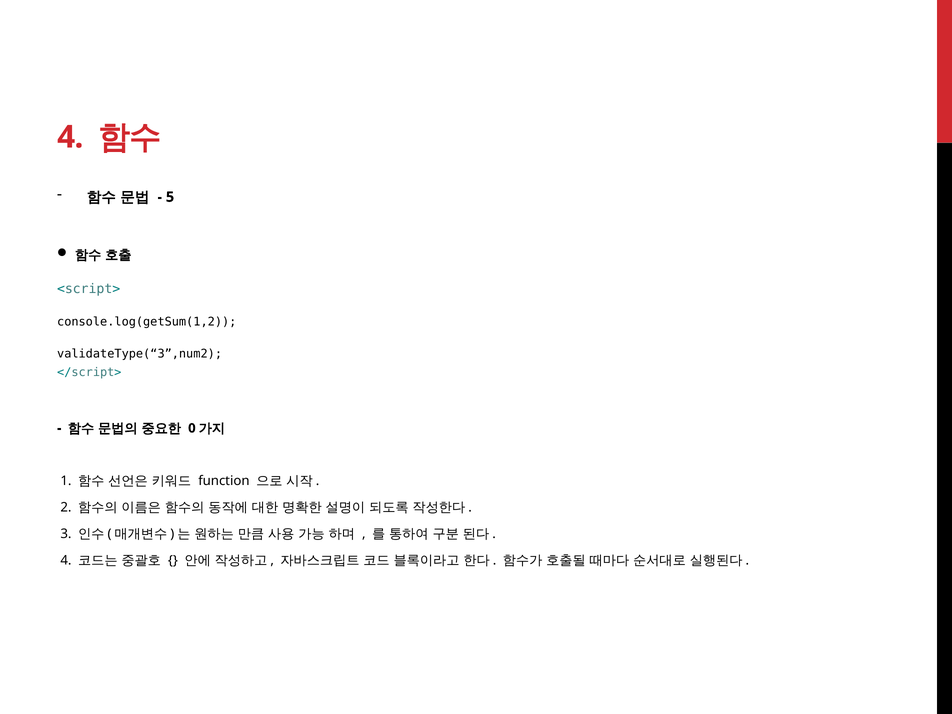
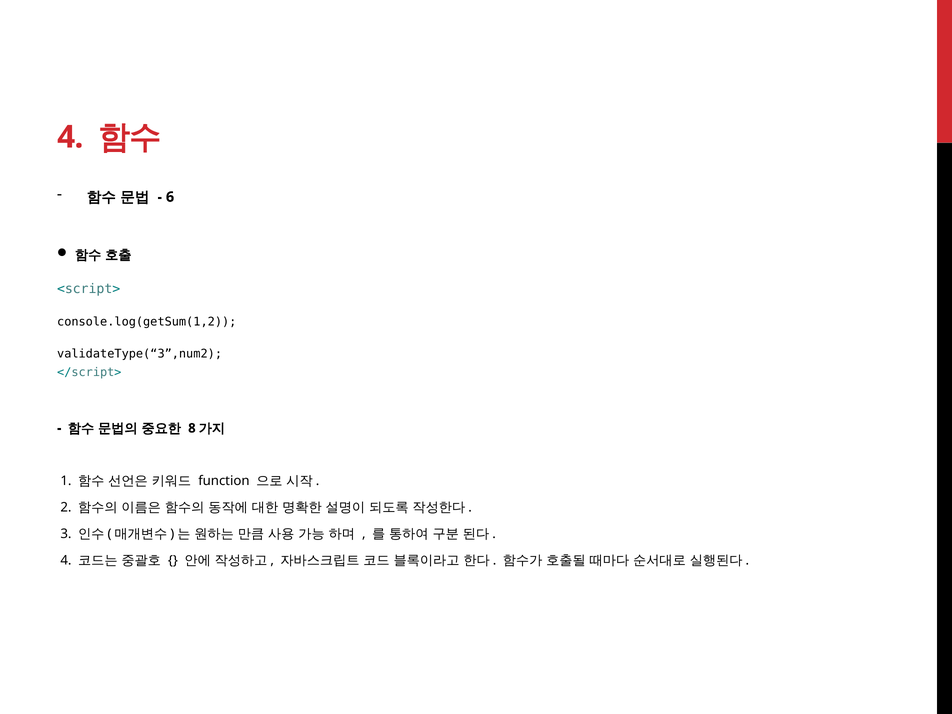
5: 5 -> 6 (170, 197)
0: 0 -> 8 (192, 428)
